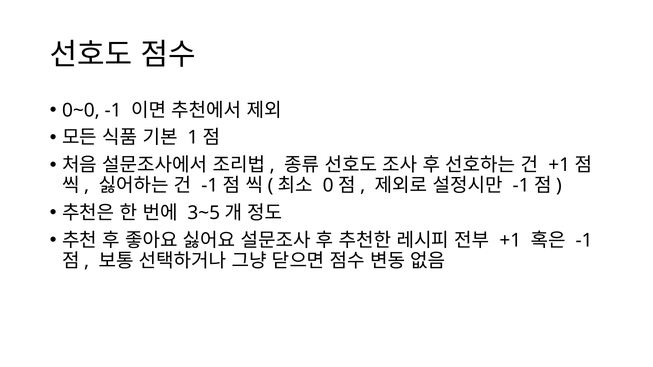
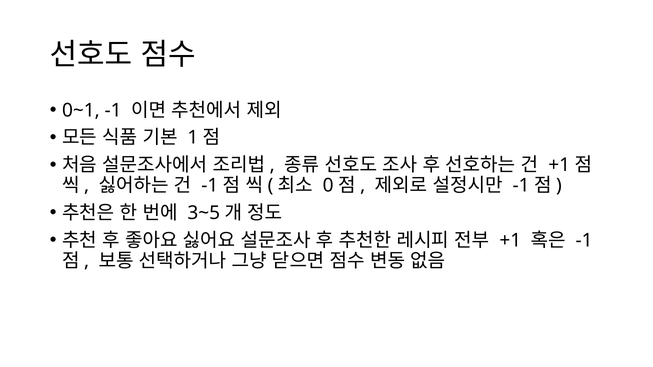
0~0: 0~0 -> 0~1 (81, 110)
